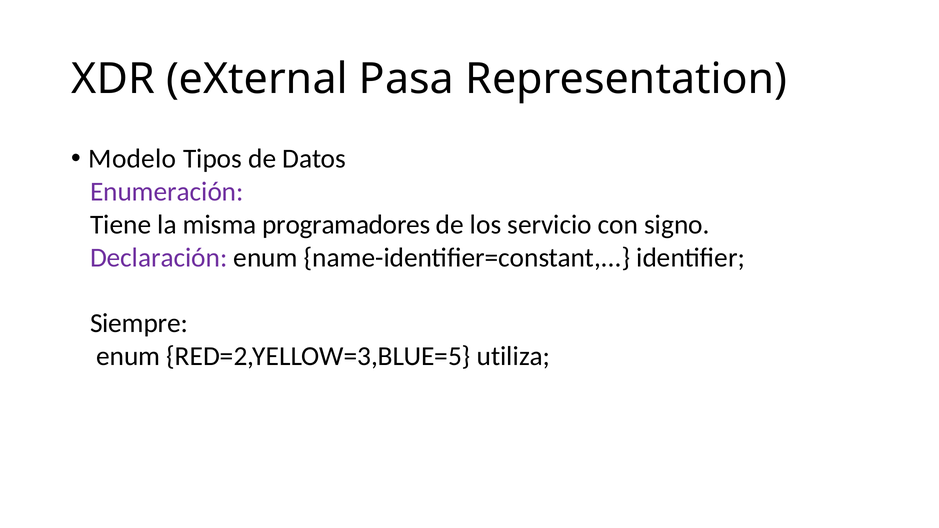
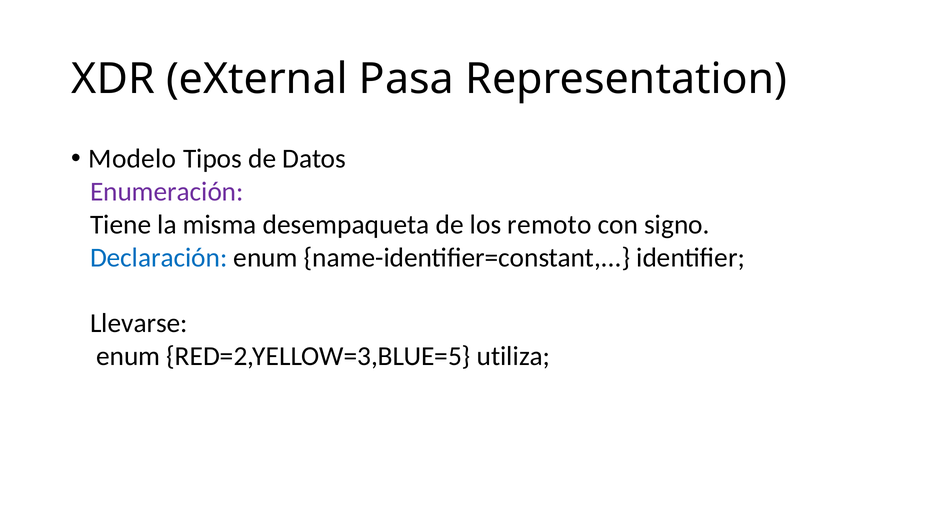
programadores: programadores -> desempaqueta (346, 225)
servicio: servicio -> remoto (549, 225)
Declaración colour: purple -> blue (159, 258)
Siempre: Siempre -> Llevarse (139, 324)
